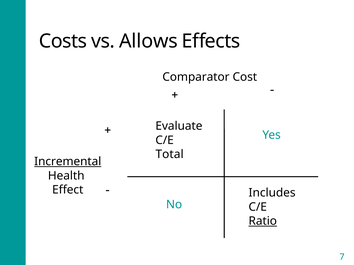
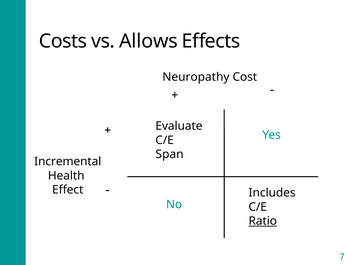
Comparator: Comparator -> Neuropathy (196, 77)
Total: Total -> Span (170, 155)
Incremental underline: present -> none (68, 162)
